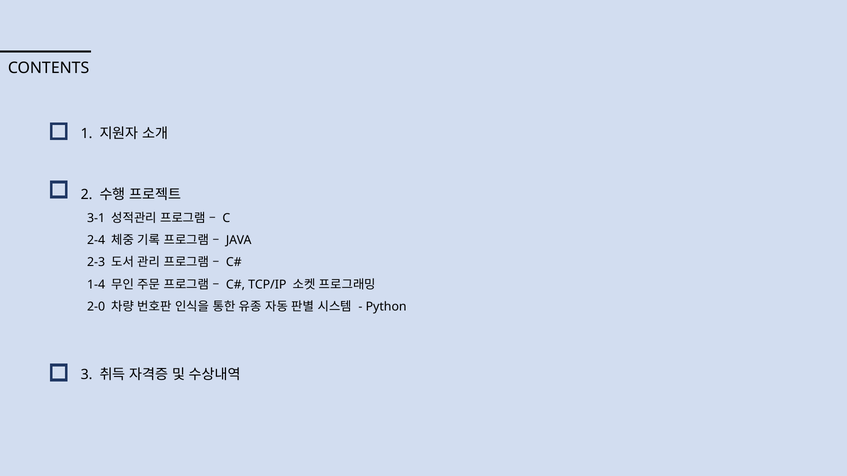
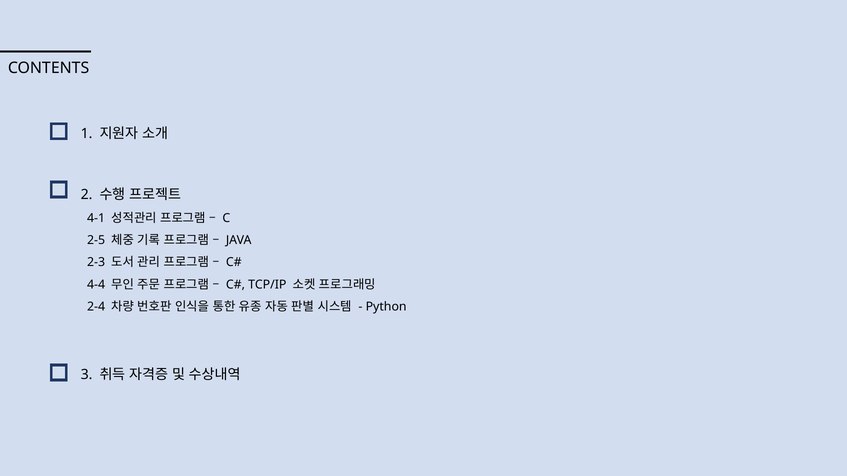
3-1: 3-1 -> 4-1 (96, 218)
2-4: 2-4 -> 2-5 (96, 240)
1-4: 1-4 -> 4-4 (96, 285)
2-0: 2-0 -> 2-4 (96, 307)
